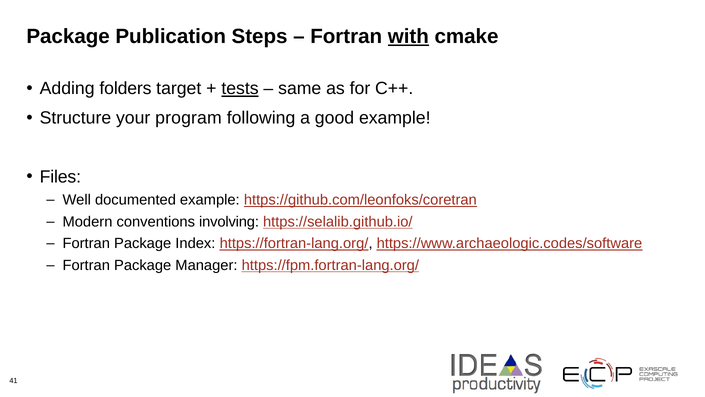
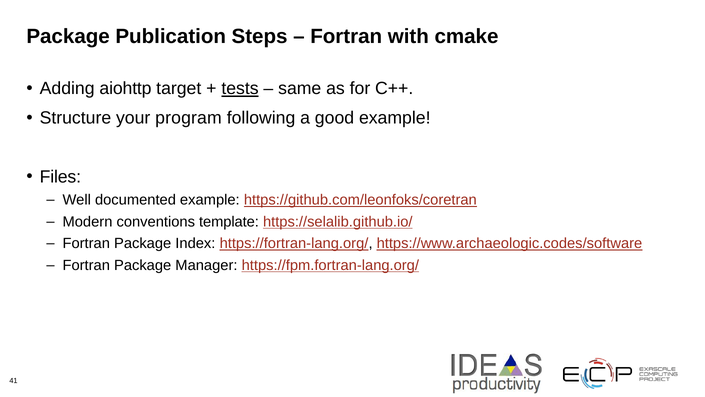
with underline: present -> none (408, 36)
folders: folders -> aiohttp (126, 89)
involving: involving -> template (229, 222)
